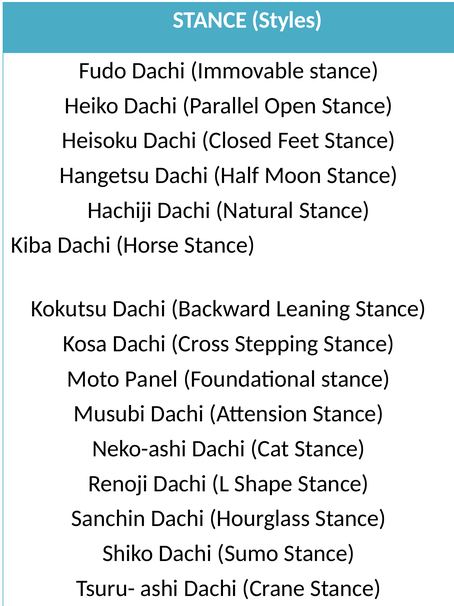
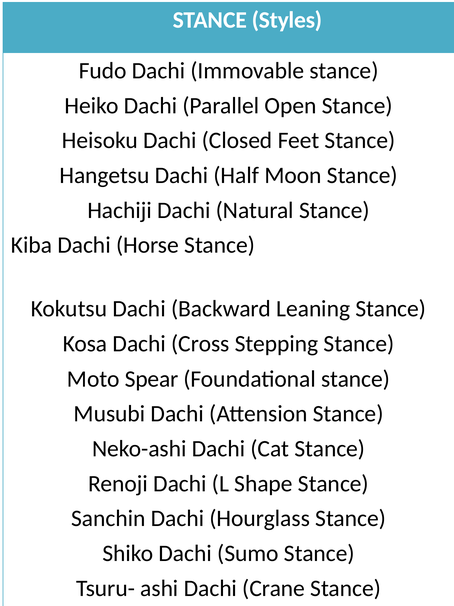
Panel: Panel -> Spear (152, 379)
